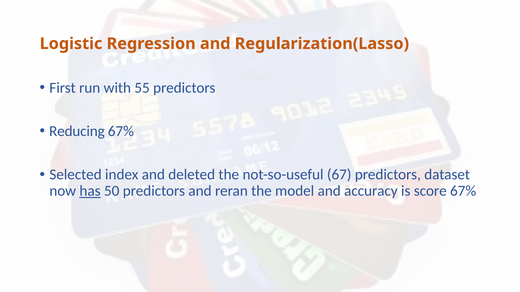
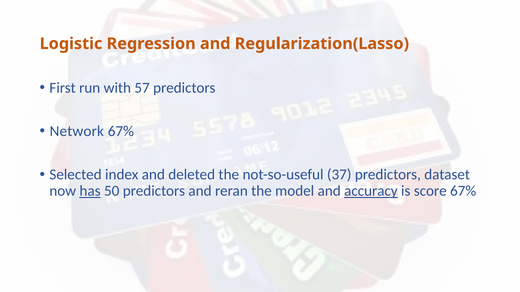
55: 55 -> 57 (142, 88)
Reducing: Reducing -> Network (77, 131)
67: 67 -> 37 (339, 175)
accuracy underline: none -> present (371, 191)
